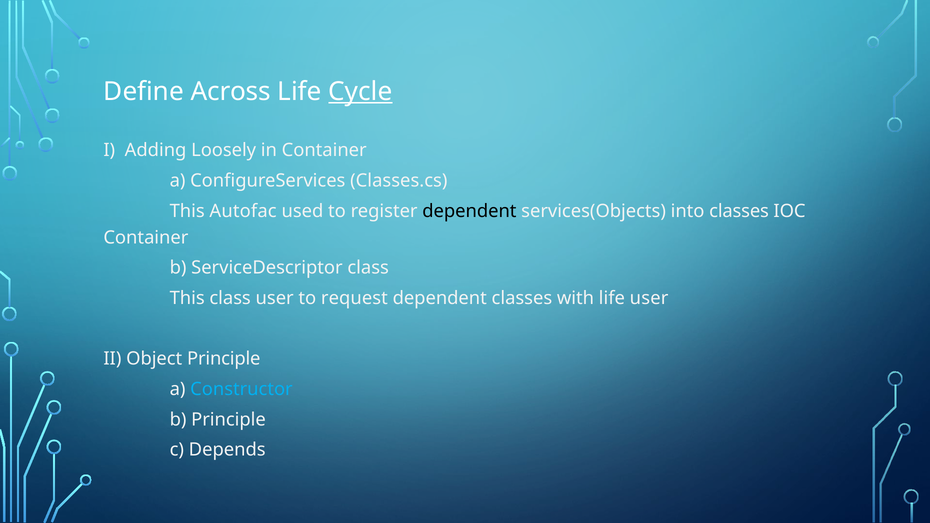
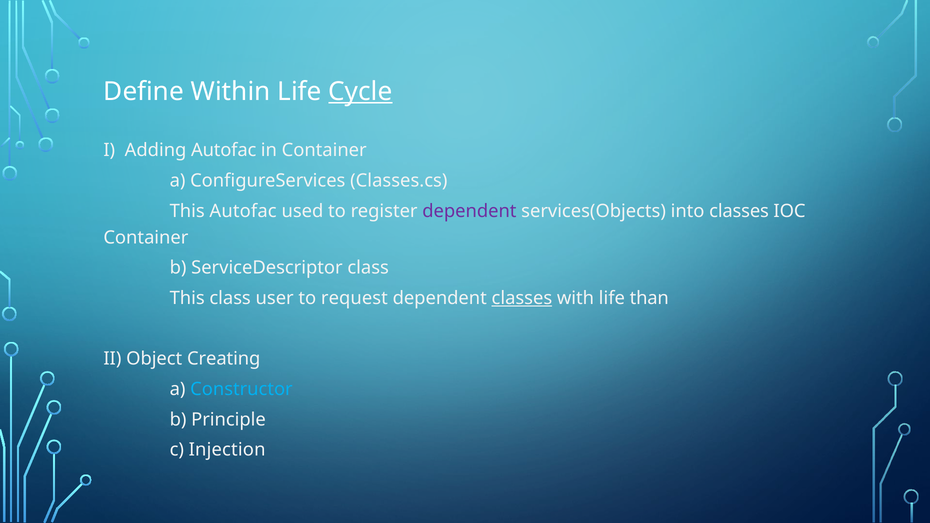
Across: Across -> Within (231, 92)
Adding Loosely: Loosely -> Autofac (224, 150)
dependent colour: black -> purple (469, 211)
classes underline: none -> present (522, 298)
life user: user -> than (649, 298)
Object Principle: Principle -> Creating (224, 359)
Depends: Depends -> Injection (227, 450)
